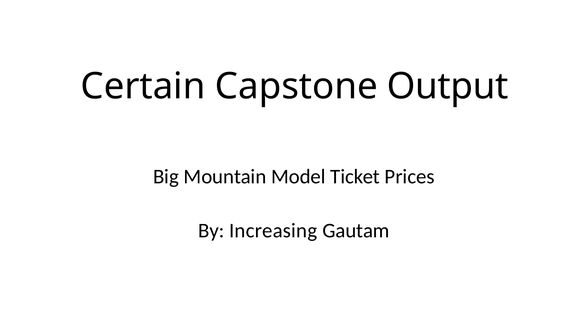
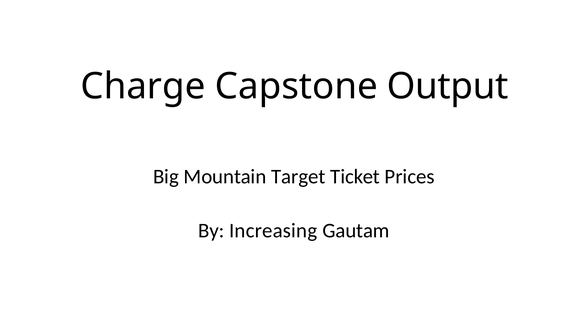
Certain: Certain -> Charge (143, 86)
Model: Model -> Target (298, 177)
